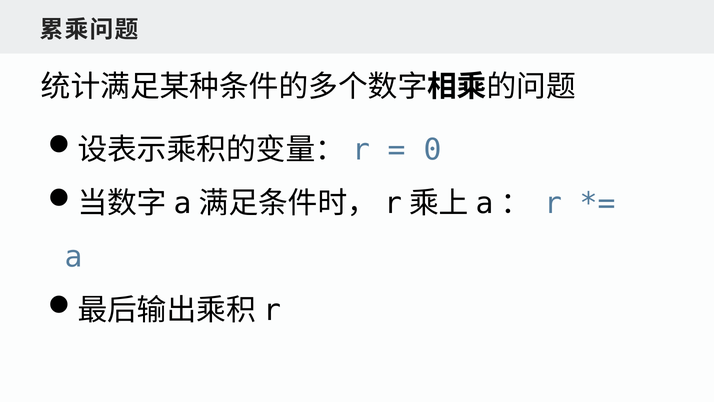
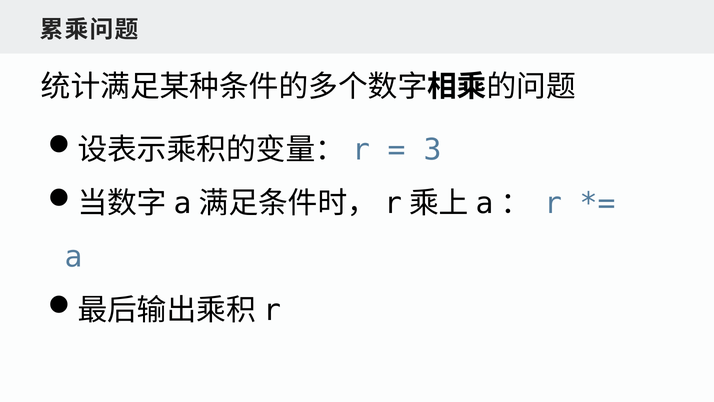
0: 0 -> 3 (433, 150)
